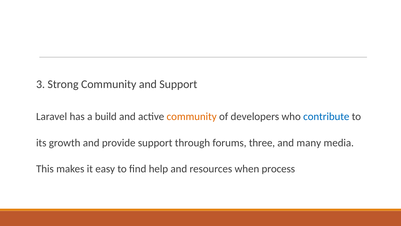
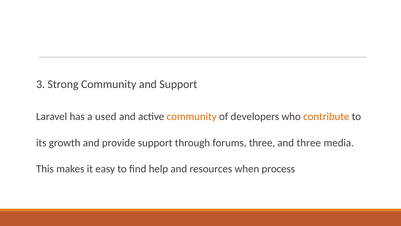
build: build -> used (106, 116)
contribute colour: blue -> orange (326, 116)
and many: many -> three (309, 142)
